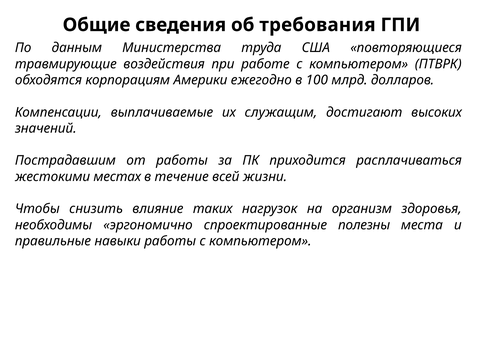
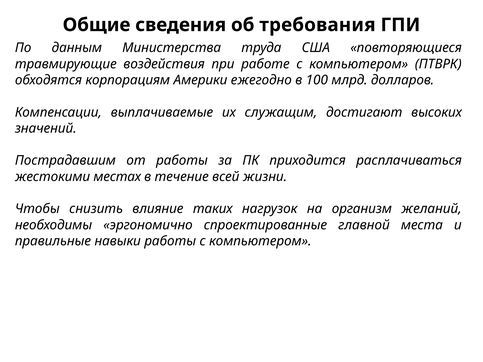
здоровья: здоровья -> желаний (432, 209)
полезны: полезны -> главной (364, 225)
